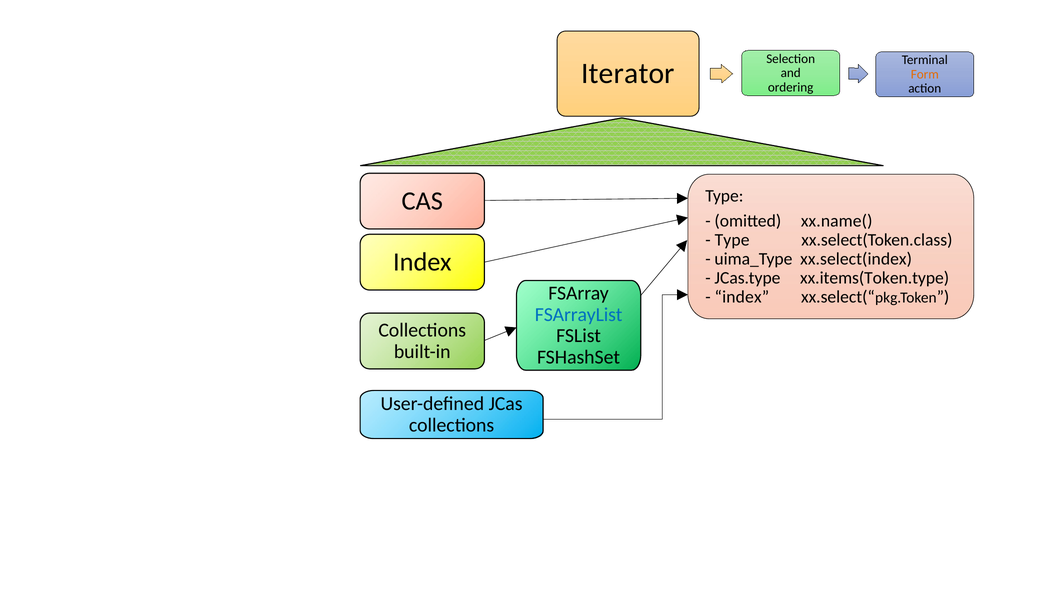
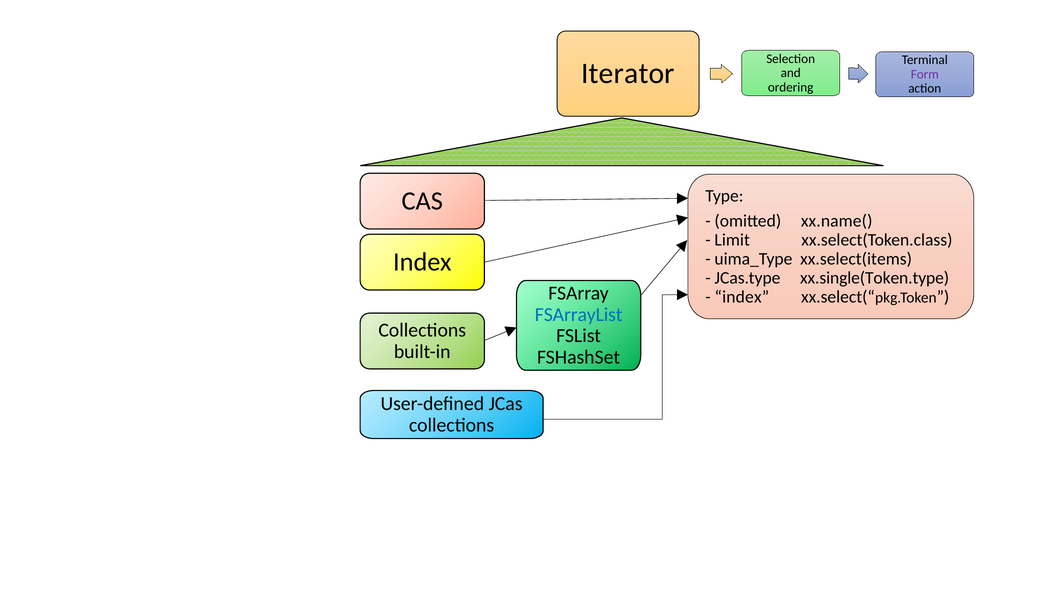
Form colour: orange -> purple (925, 74)
Type: Type -> Limit (732, 240)
xx.select(index: xx.select(index -> xx.select(items (856, 259)
xx.items(Token.type: xx.items(Token.type -> xx.single(Token.type (875, 278)
